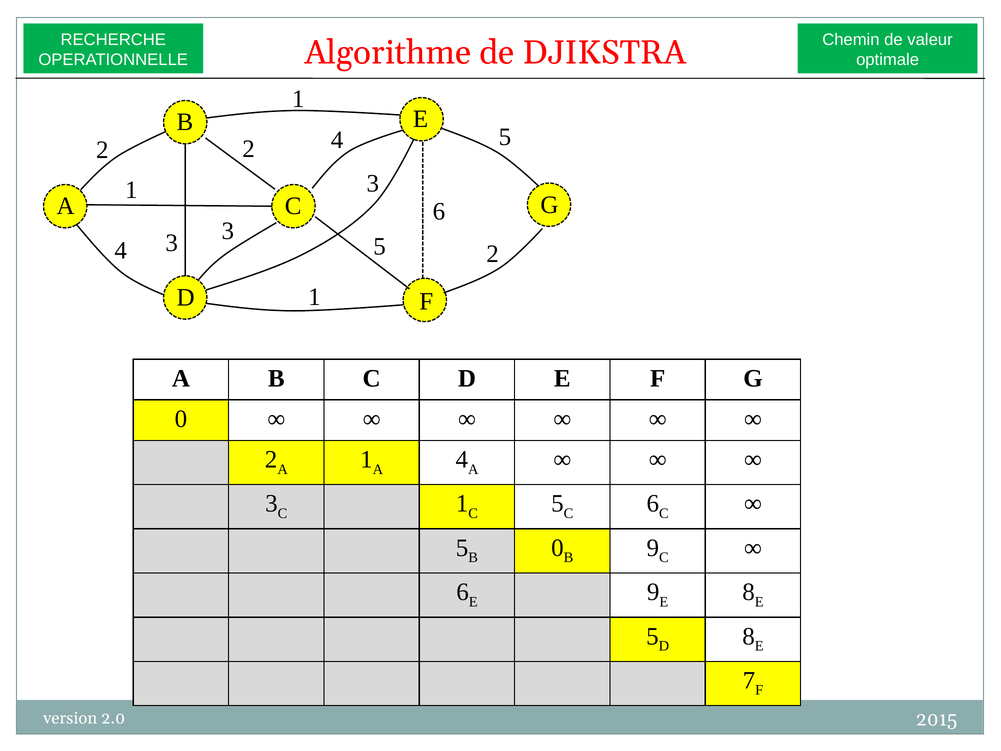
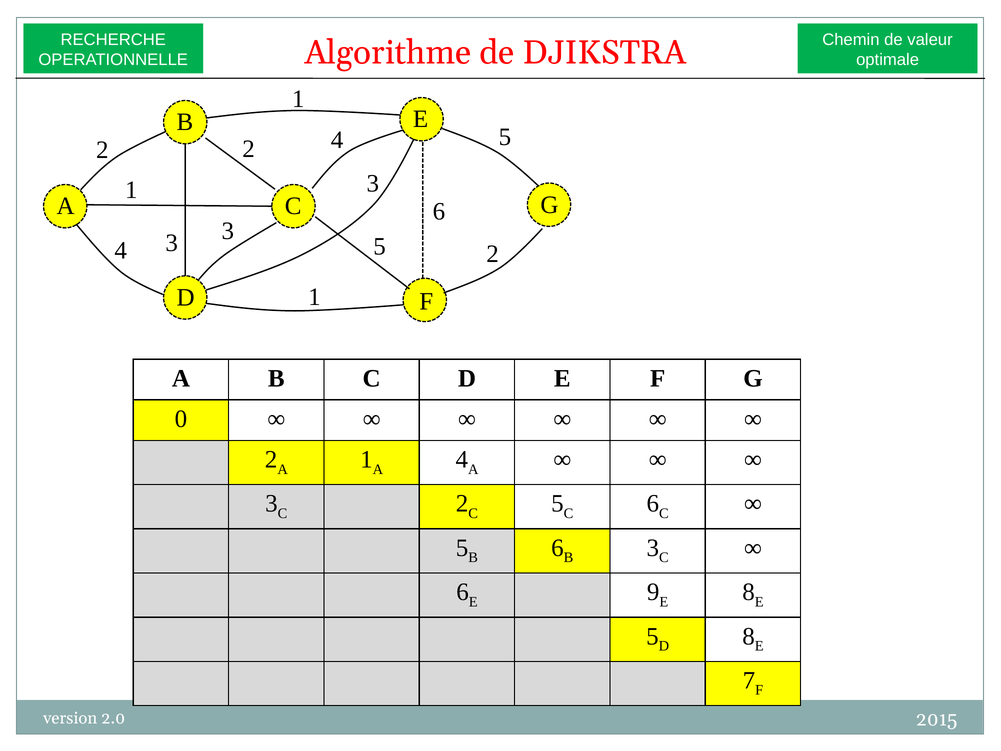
C 1: 1 -> 2 (462, 504)
B 0: 0 -> 6 (557, 548)
B 9: 9 -> 3 (653, 548)
